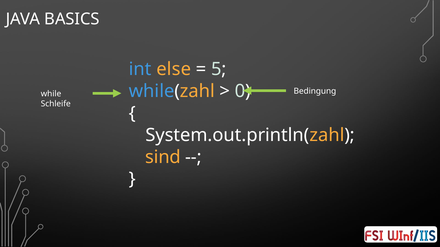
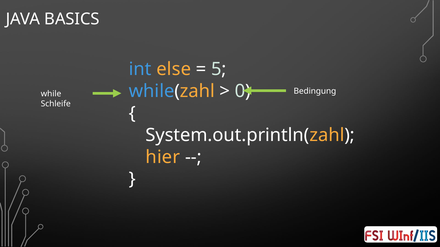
sind: sind -> hier (163, 157)
